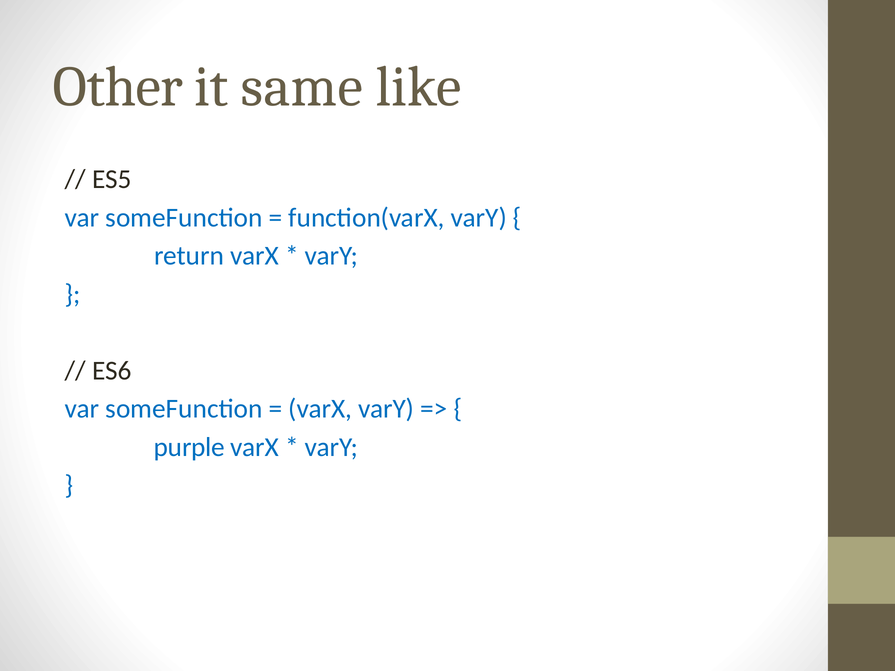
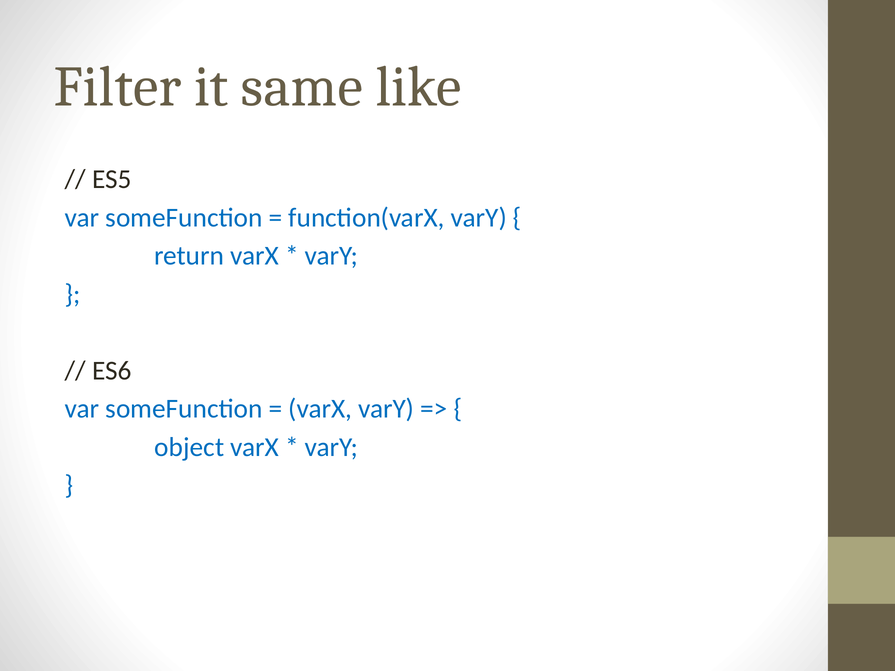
Other: Other -> Filter (118, 87)
purple: purple -> object (189, 447)
